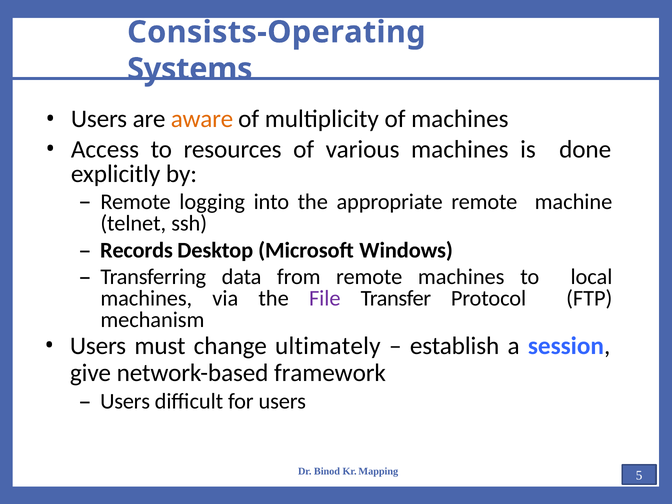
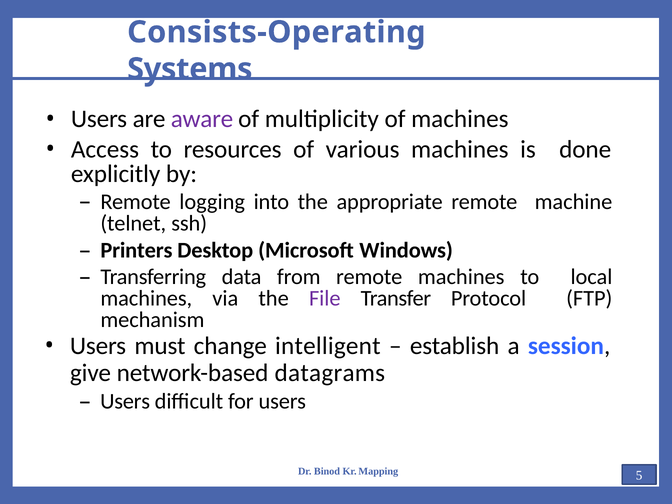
aware colour: orange -> purple (202, 119)
Records: Records -> Printers (136, 250)
ultimately: ultimately -> intelligent (328, 346)
framework: framework -> datagrams (330, 373)
